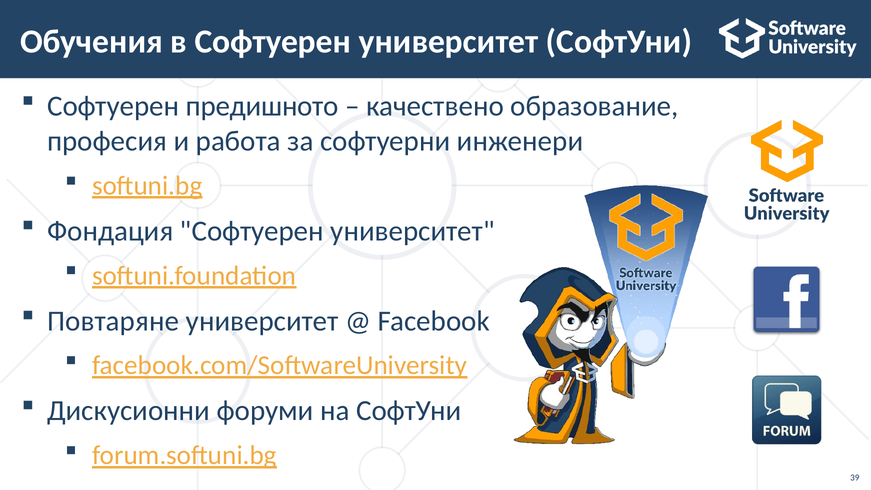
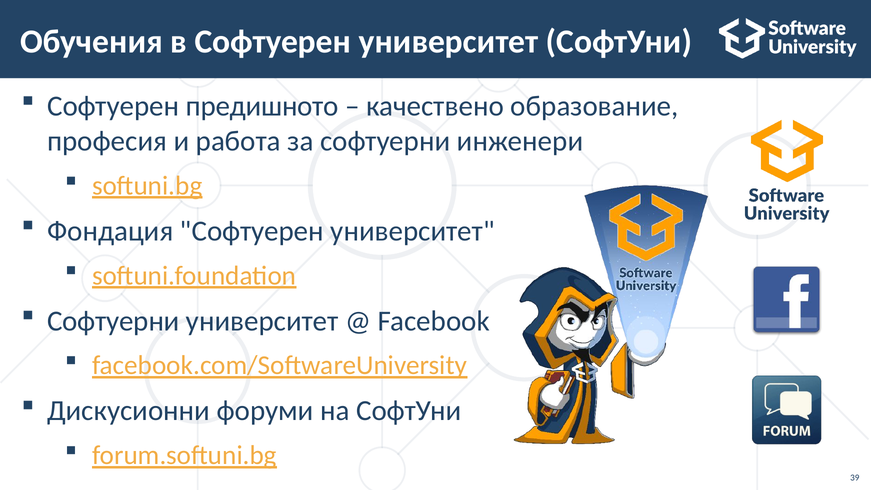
Повтаряне: Повтаряне -> Софтуерни (113, 321)
